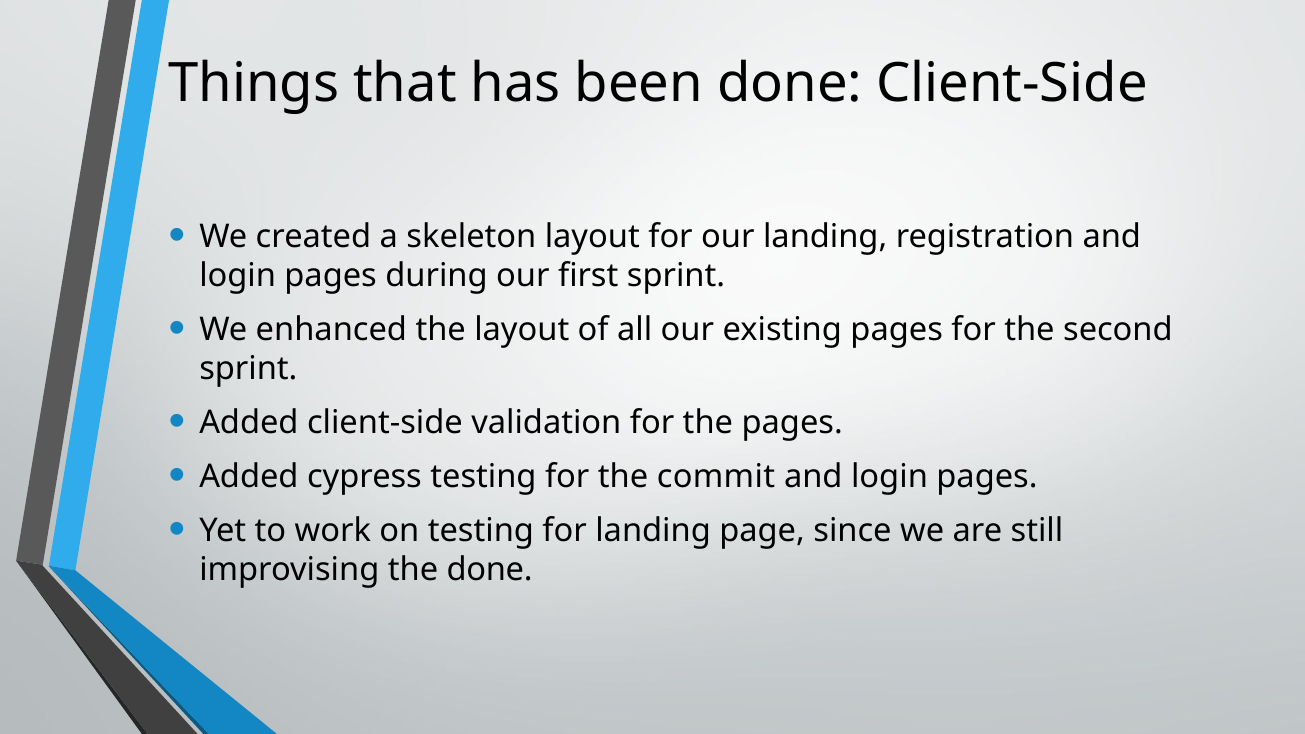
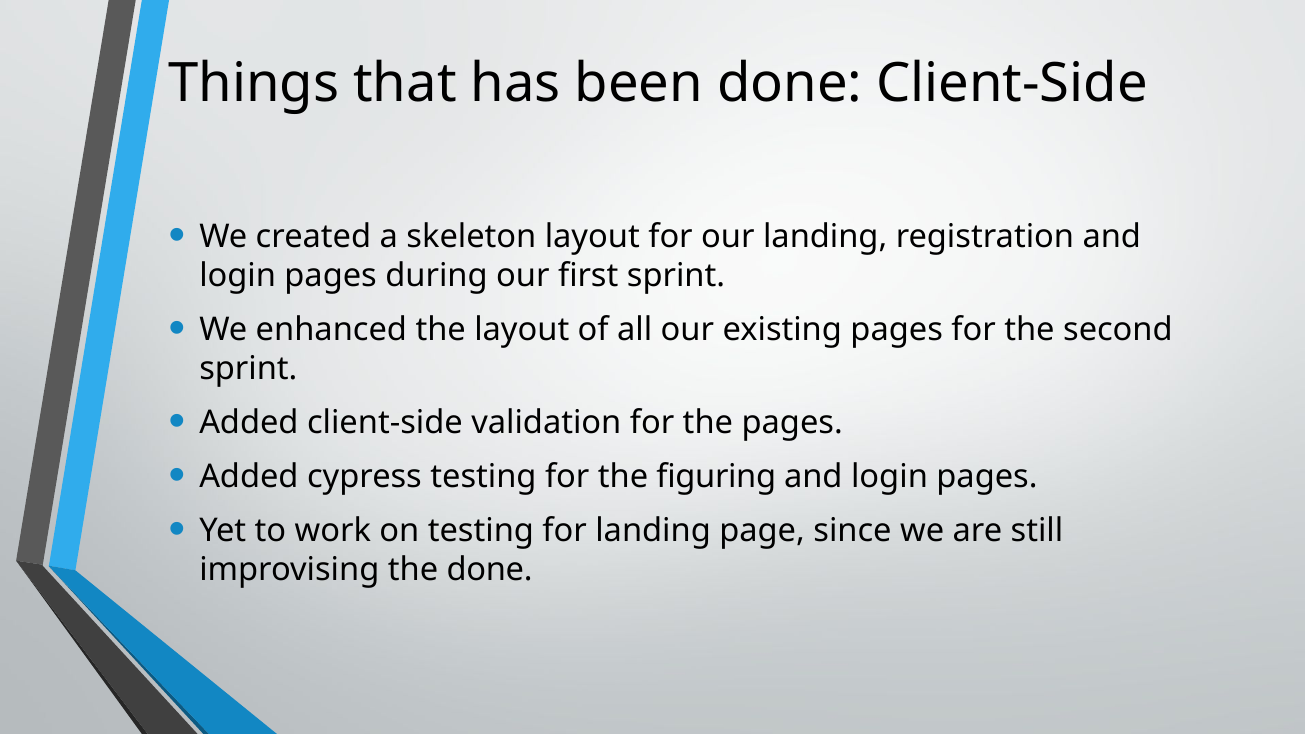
commit: commit -> figuring (716, 477)
